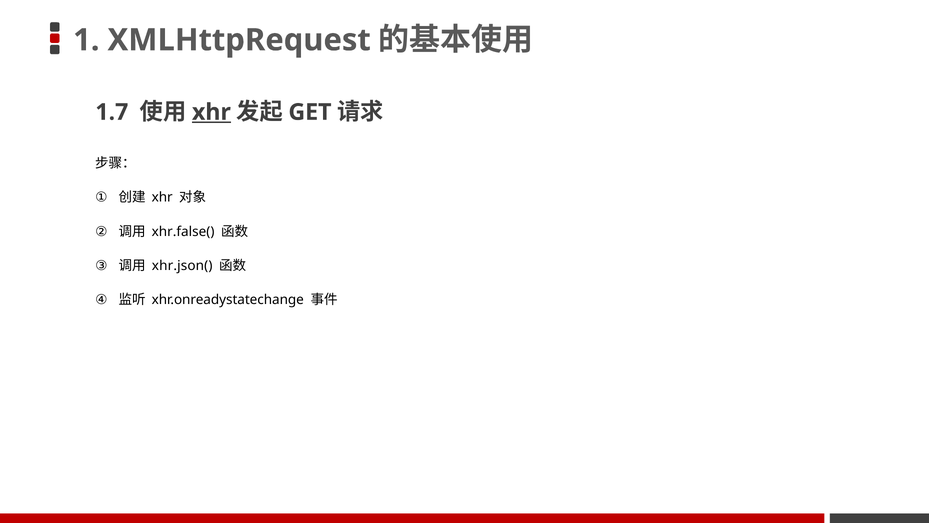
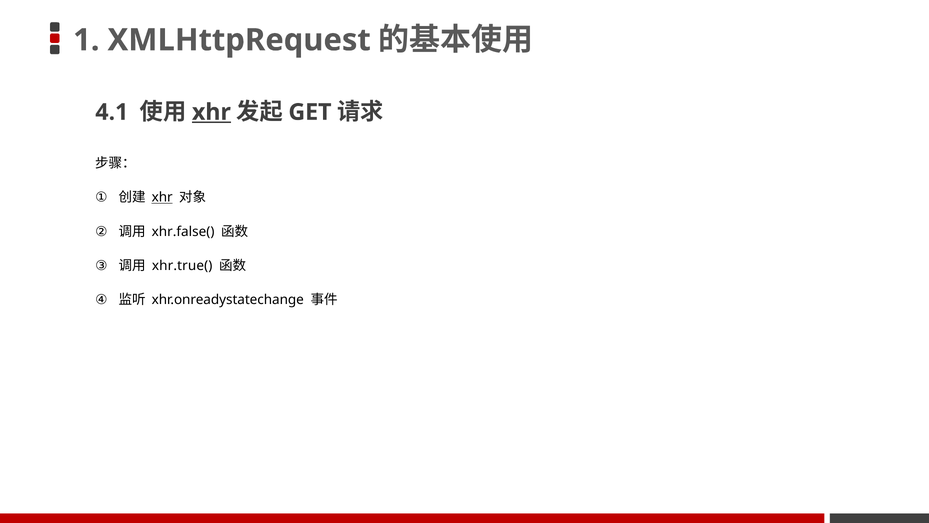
1.7: 1.7 -> 4.1 (112, 112)
xhr underline: none -> present (162, 197)
xhr.json(: xhr.json( -> xhr.true( (182, 265)
